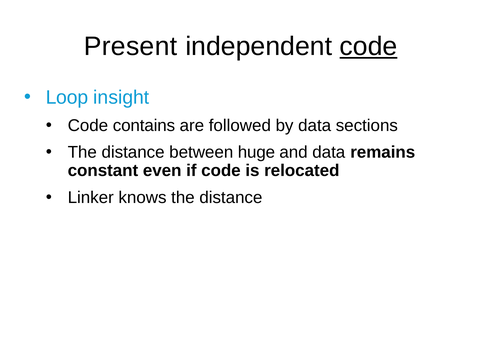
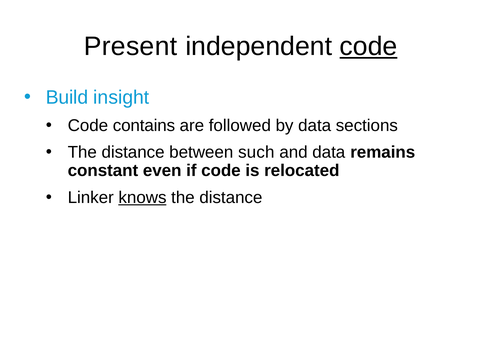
Loop: Loop -> Build (67, 97)
huge: huge -> such (256, 152)
knows underline: none -> present (142, 197)
